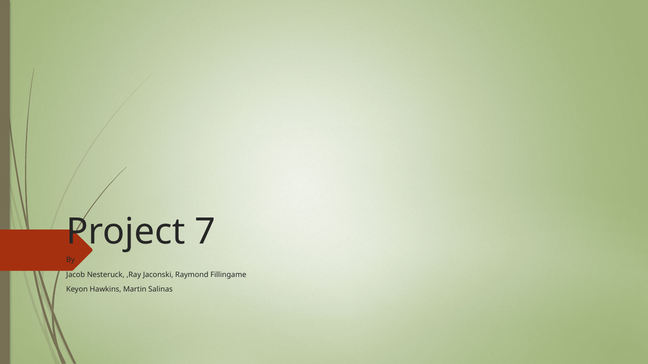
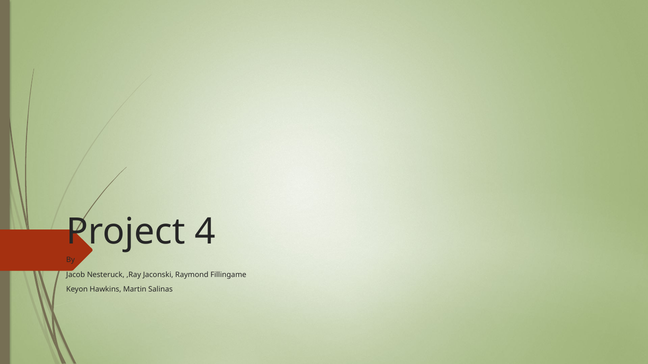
7: 7 -> 4 (205, 232)
